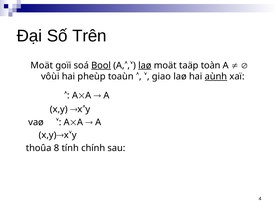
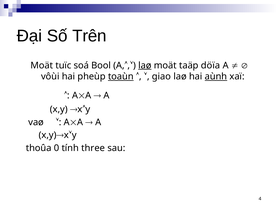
goïi: goïi -> tuïc (63, 66)
Bool underline: present -> none (101, 66)
toàn: toàn -> döïa (211, 66)
toaùn underline: none -> present (121, 77)
8: 8 -> 0 (57, 148)
chính: chính -> three (93, 148)
